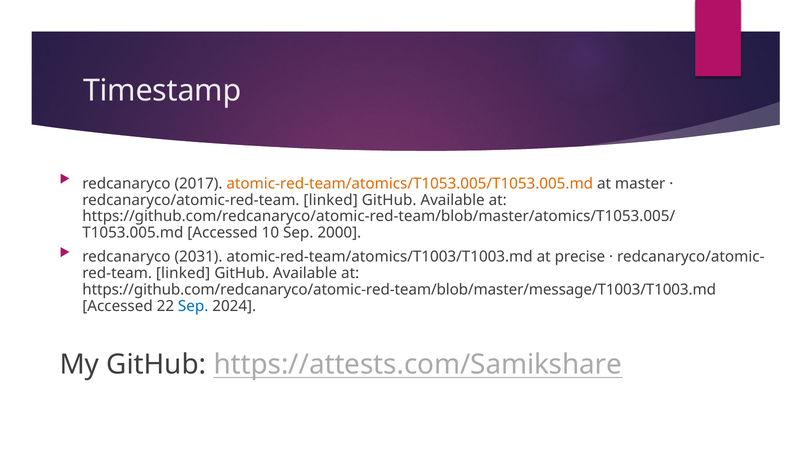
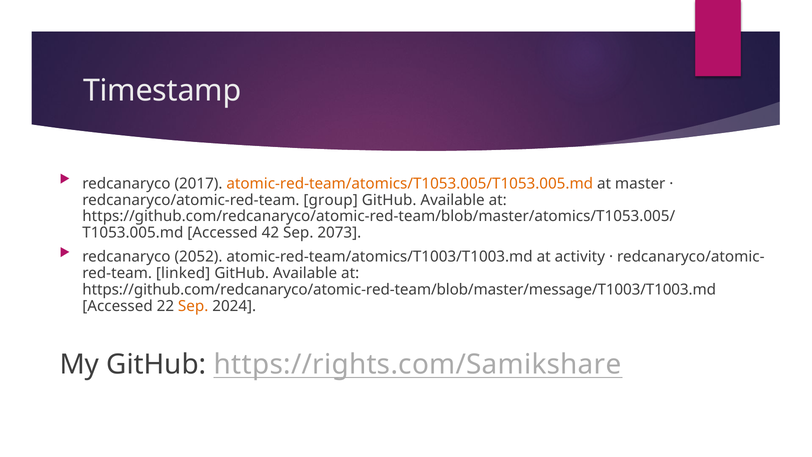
redcanaryco/atomic-red-team linked: linked -> group (331, 200)
10: 10 -> 42 (270, 233)
2000: 2000 -> 2073 (339, 233)
2031: 2031 -> 2052 (199, 257)
precise: precise -> activity (580, 257)
Sep colour: blue -> orange (193, 306)
https://attests.com/Samikshare: https://attests.com/Samikshare -> https://rights.com/Samikshare (418, 365)
